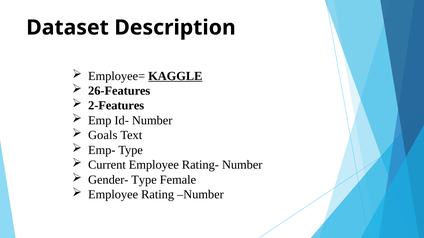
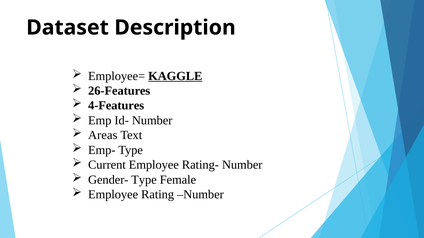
2-Features: 2-Features -> 4-Features (116, 106)
Goals: Goals -> Areas (103, 135)
